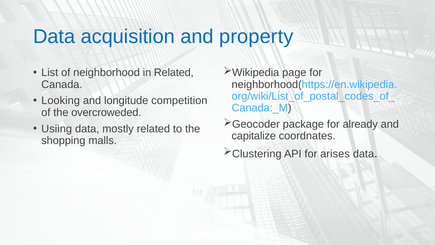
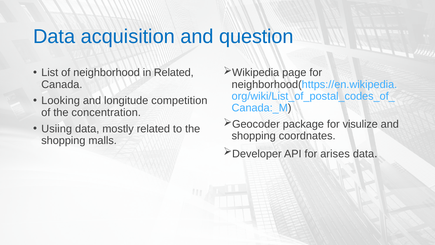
property: property -> question (256, 36)
overcroweded: overcroweded -> concentration (106, 112)
already: already -> visulize (360, 124)
capitalize: capitalize -> shopping (254, 136)
Clustering: Clustering -> Developer (257, 154)
